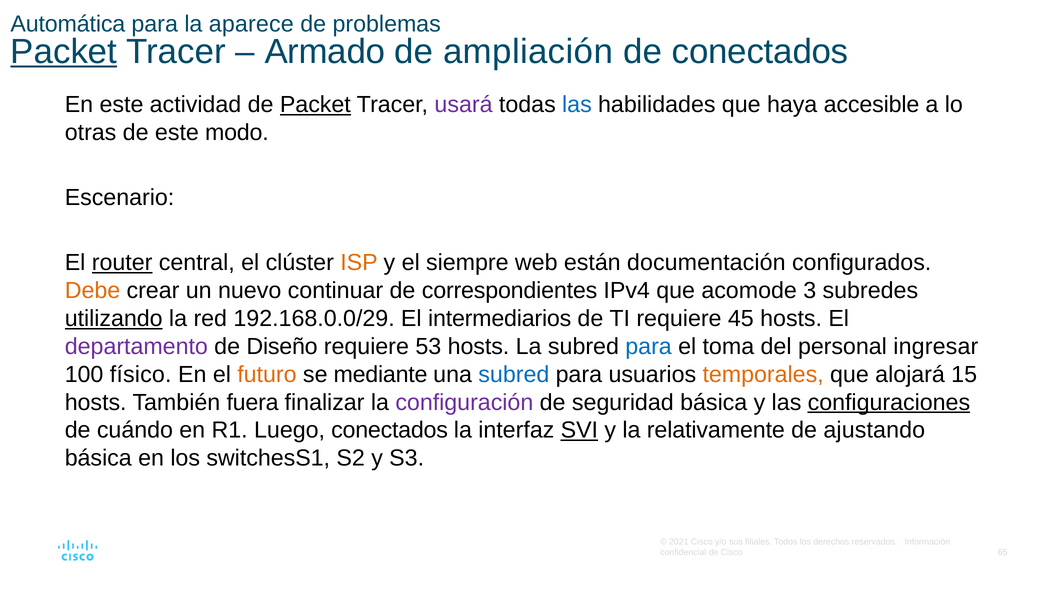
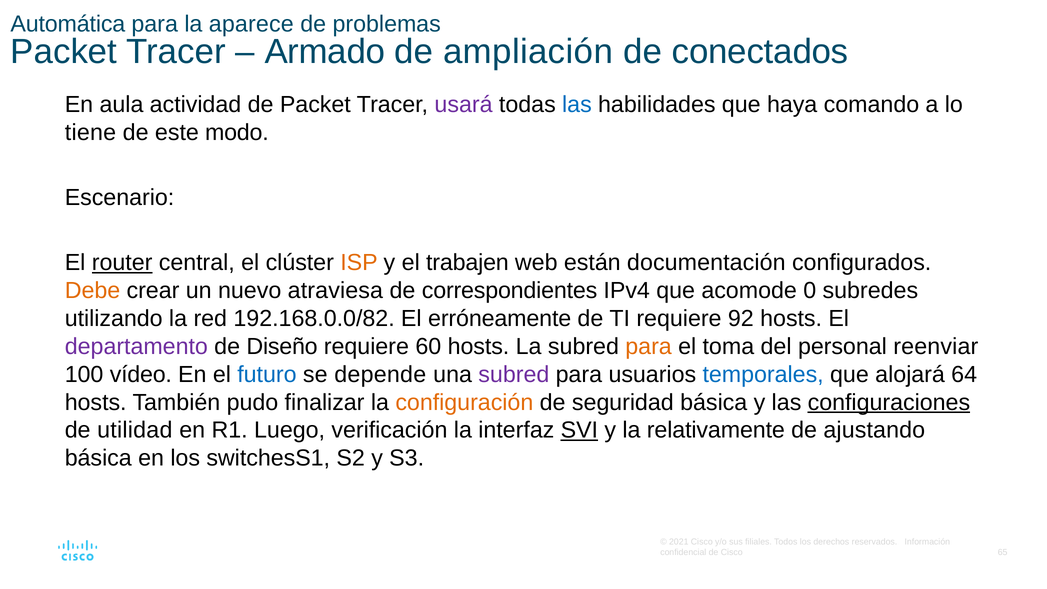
Packet underline: present -> none (64, 52)
En este: este -> aula (121, 105)
Packet underline: present -> none (315, 105)
accesible: accesible -> comando (871, 105)
otras: otras -> tiene (90, 133)
siempre: siempre -> trabajen (467, 263)
continuar: continuar -> atraviesa (335, 291)
3: 3 -> 0 (810, 291)
utilizando underline: present -> none (114, 319)
192.168.0.0/29: 192.168.0.0/29 -> 192.168.0.0/82 (314, 319)
intermediarios: intermediarios -> erróneamente (500, 319)
45: 45 -> 92 (741, 319)
53: 53 -> 60 (428, 346)
para colour: blue -> orange (649, 346)
ingresar: ingresar -> reenviar (936, 346)
físico: físico -> vídeo (141, 374)
futuro colour: orange -> blue (267, 374)
mediante: mediante -> depende (380, 374)
subred colour: blue -> purple (514, 374)
temporales colour: orange -> blue (763, 374)
15: 15 -> 64 (964, 374)
fuera: fuera -> pudo (252, 402)
configuración colour: purple -> orange (464, 402)
cuándo: cuándo -> utilidad (135, 430)
Luego conectados: conectados -> verificación (389, 430)
